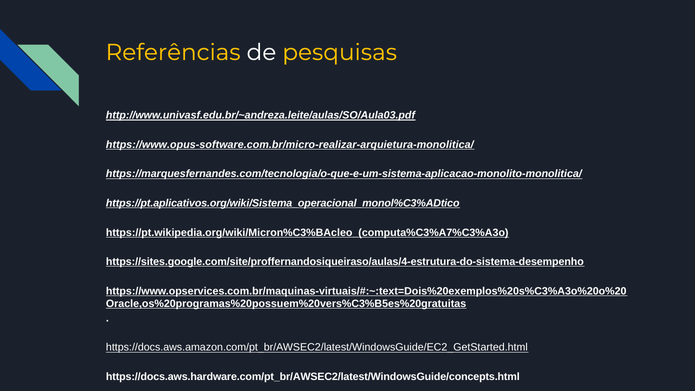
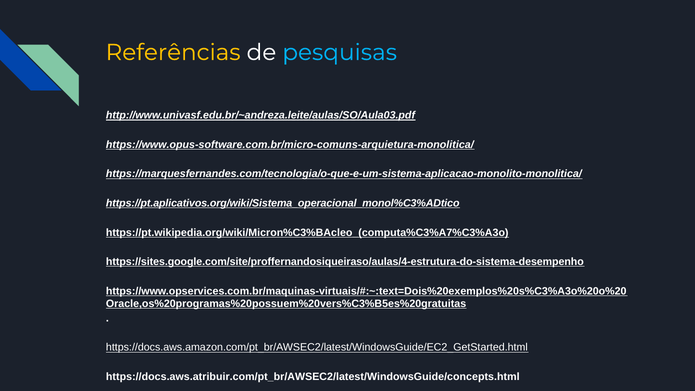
pesquisas colour: yellow -> light blue (340, 52)
https://www.opus-software.com.br/micro-realizar-arquietura-monolitica/: https://www.opus-software.com.br/micro-realizar-arquietura-monolitica/ -> https://www.opus-software.com.br/micro-comuns-arquietura-monolitica/ (290, 145)
https://docs.aws.hardware.com/pt_br/AWSEC2/latest/WindowsGuide/concepts.html: https://docs.aws.hardware.com/pt_br/AWSEC2/latest/WindowsGuide/concepts.html -> https://docs.aws.atribuir.com/pt_br/AWSEC2/latest/WindowsGuide/concepts.html (313, 377)
